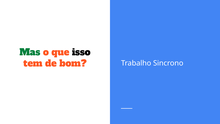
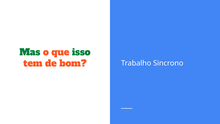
isso colour: black -> green (81, 52)
